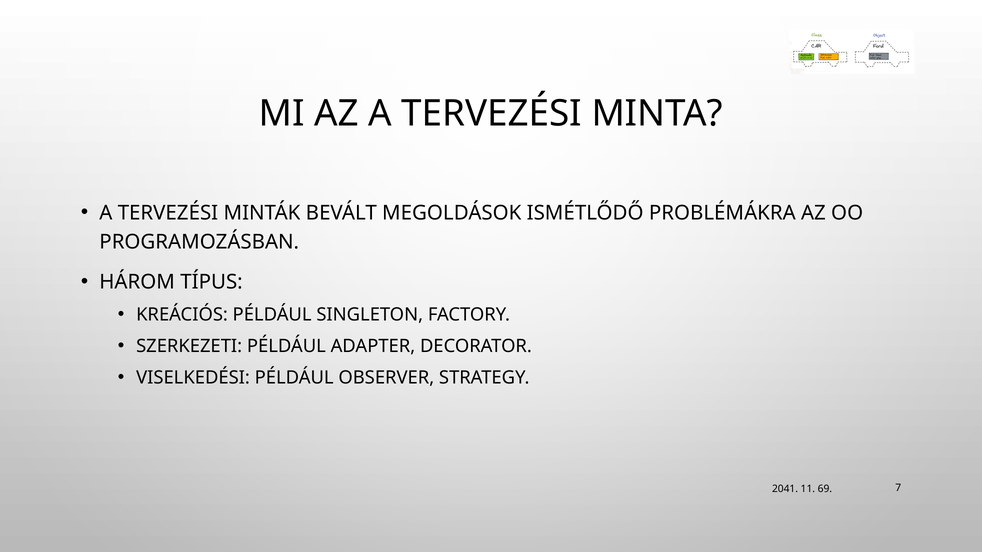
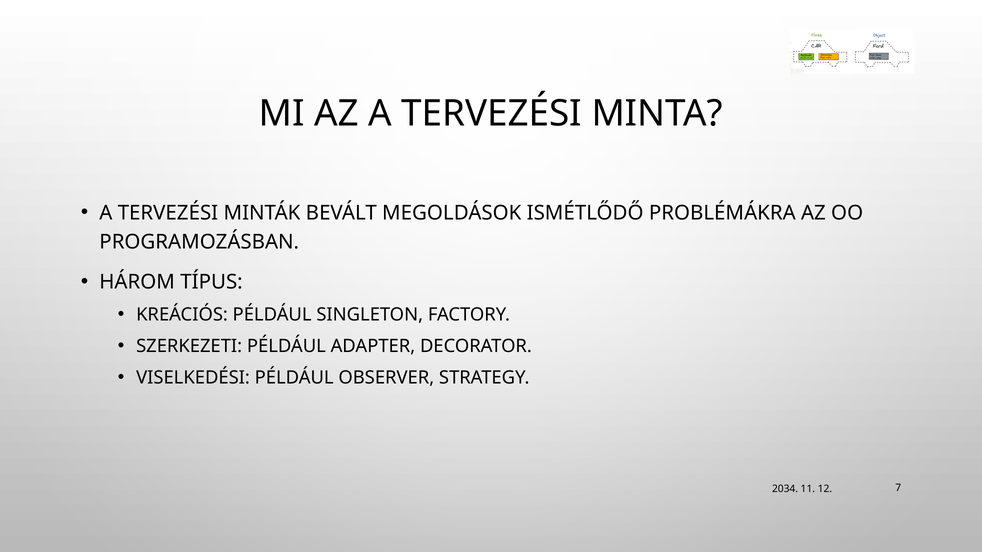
2041: 2041 -> 2034 (785, 489)
69: 69 -> 12 (825, 489)
